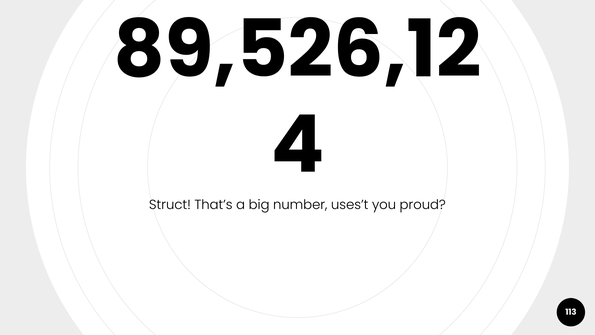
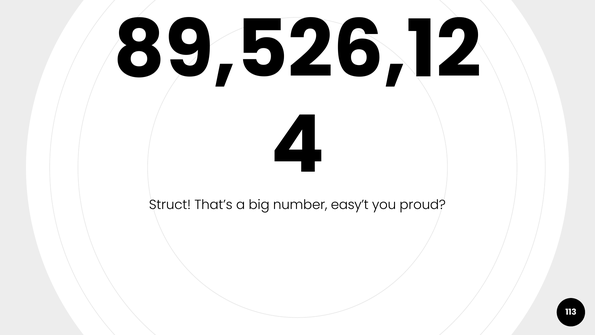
uses’t: uses’t -> easy’t (350, 205)
